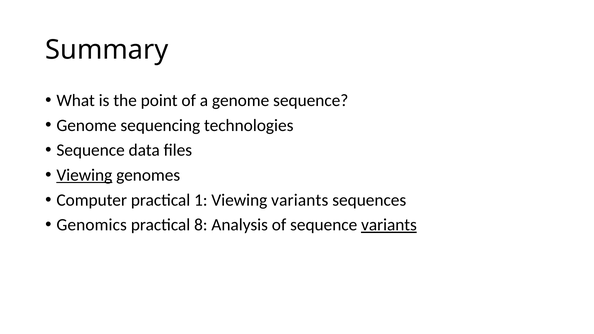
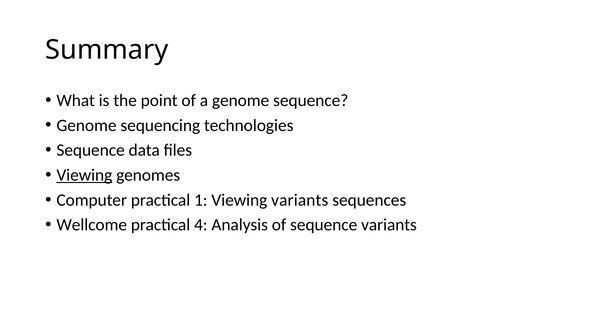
Genomics: Genomics -> Wellcome (92, 225)
8: 8 -> 4 (201, 225)
variants underline: present -> none (389, 225)
